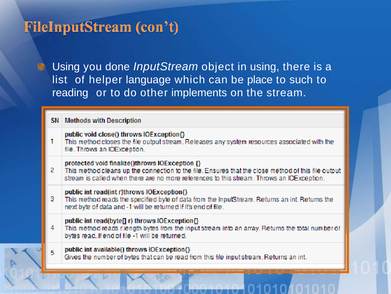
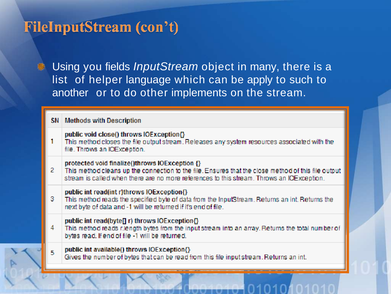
done: done -> fields (118, 67)
in using: using -> many (265, 67)
place: place -> apply (260, 80)
reading: reading -> another (70, 93)
